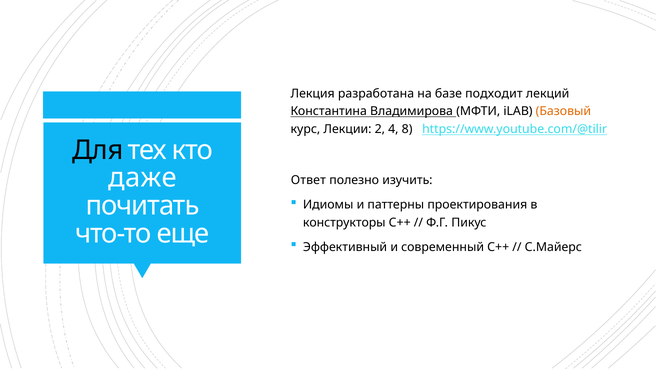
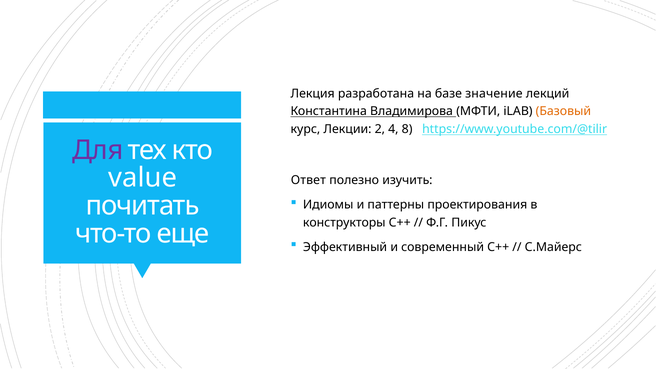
подходит: подходит -> значение (494, 94)
Для colour: black -> purple (98, 150)
даже: даже -> value (143, 178)
